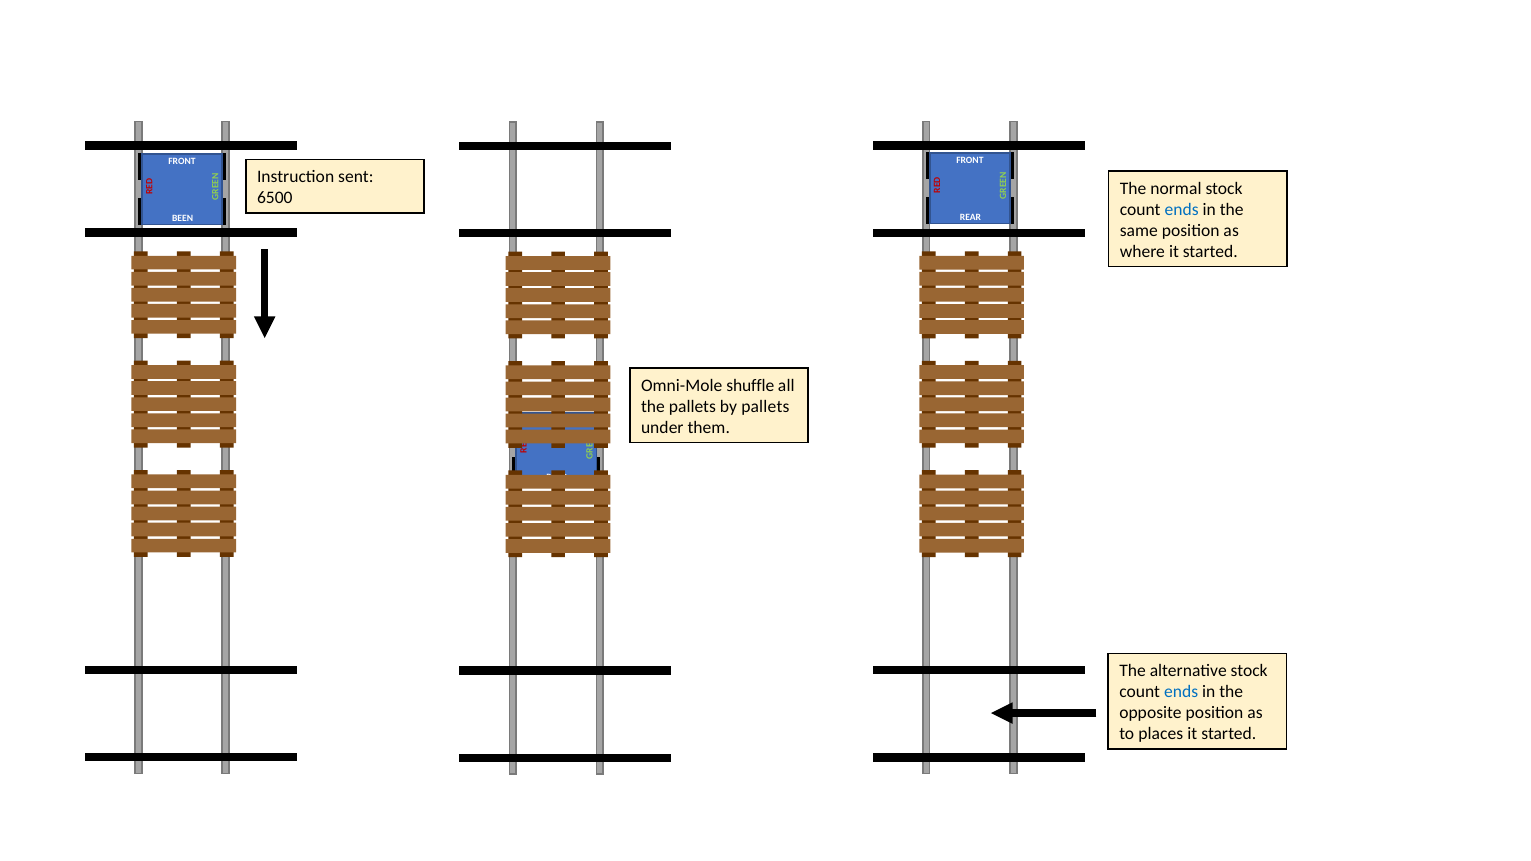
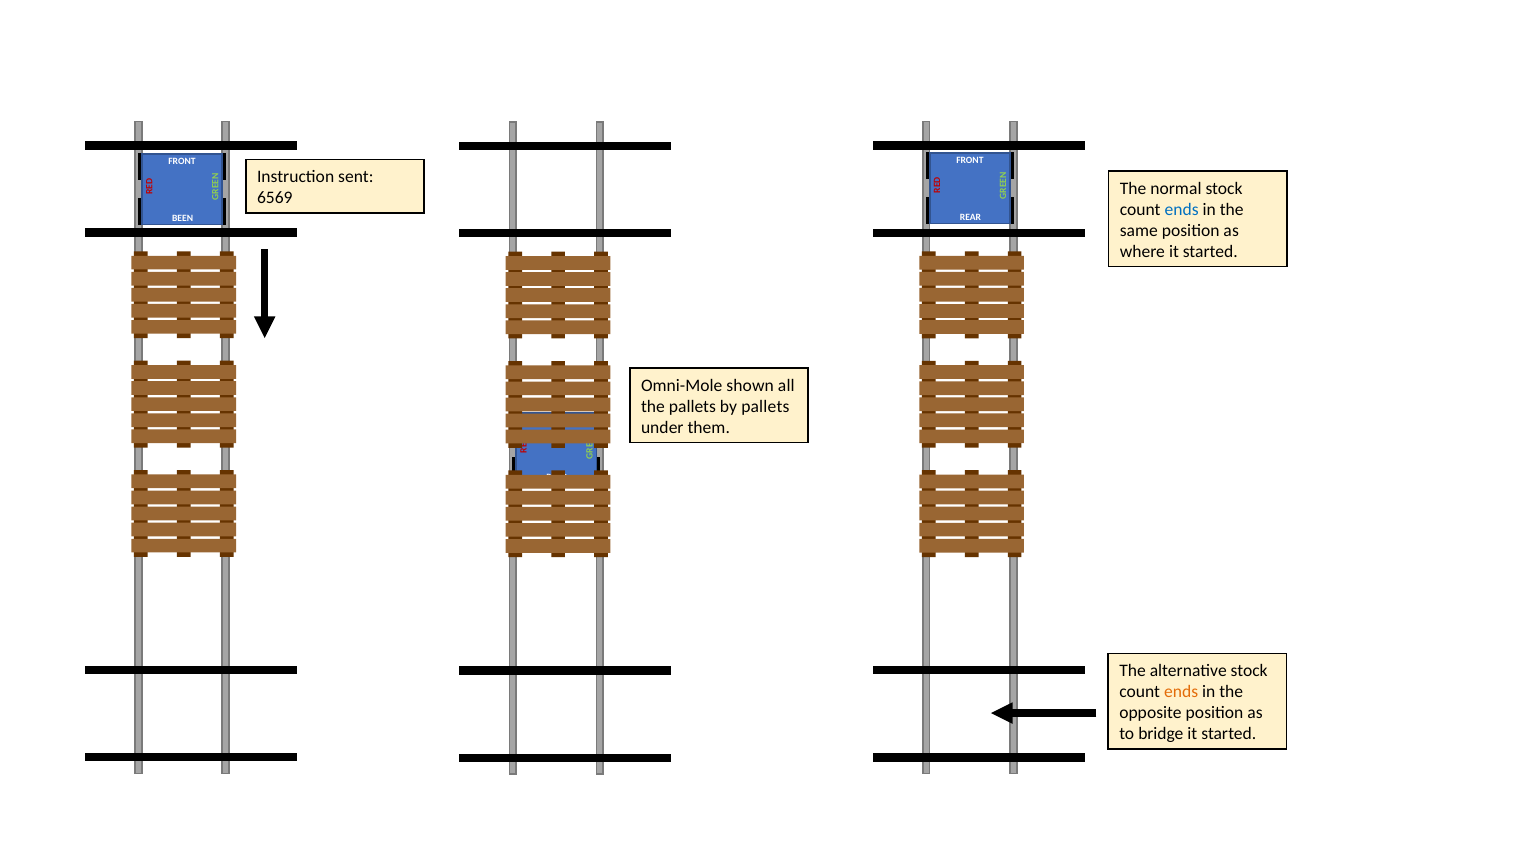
6500: 6500 -> 6569 (275, 198)
shuffle: shuffle -> shown (750, 385)
ends colour: blue -> orange (1181, 692)
places: places -> bridge (1161, 734)
